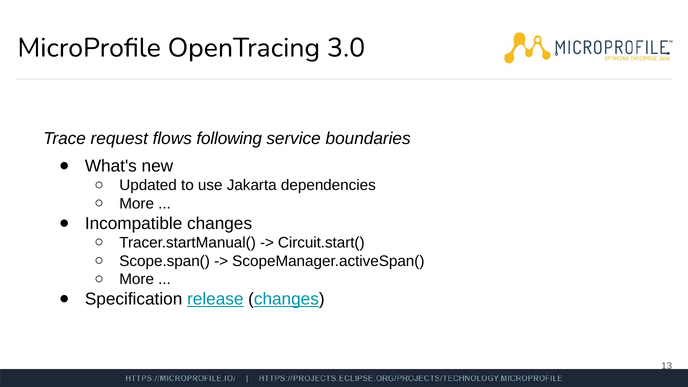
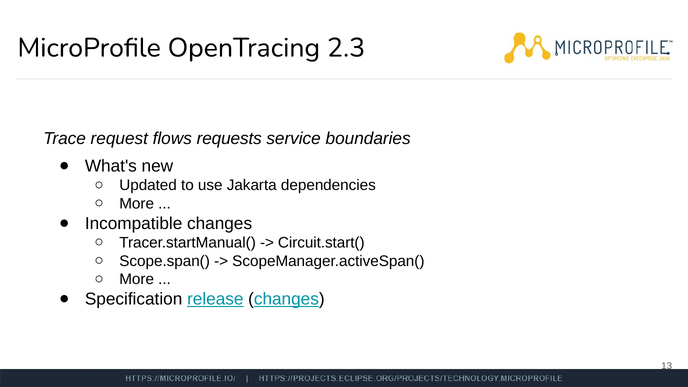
3.0: 3.0 -> 2.3 (346, 48)
following: following -> requests (229, 138)
